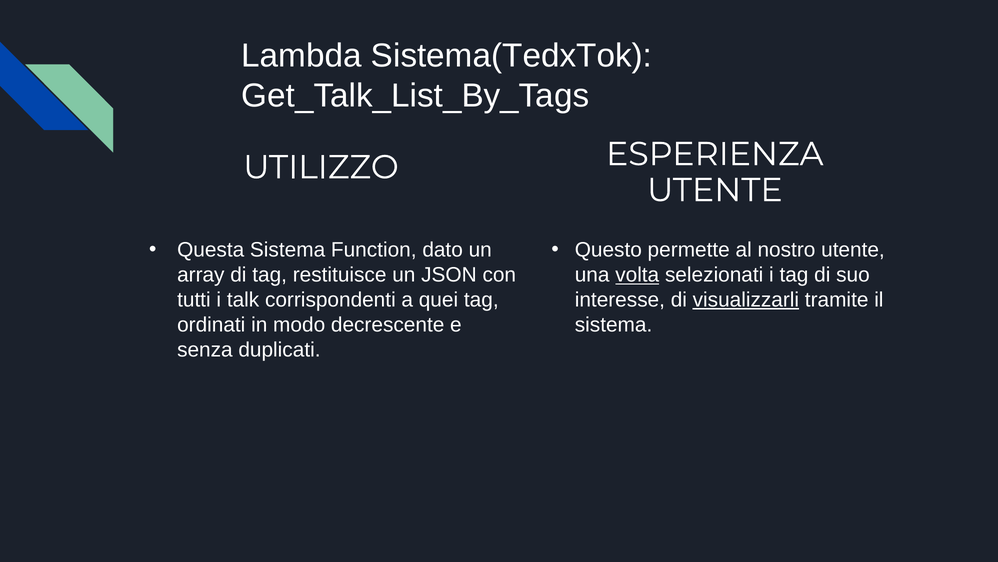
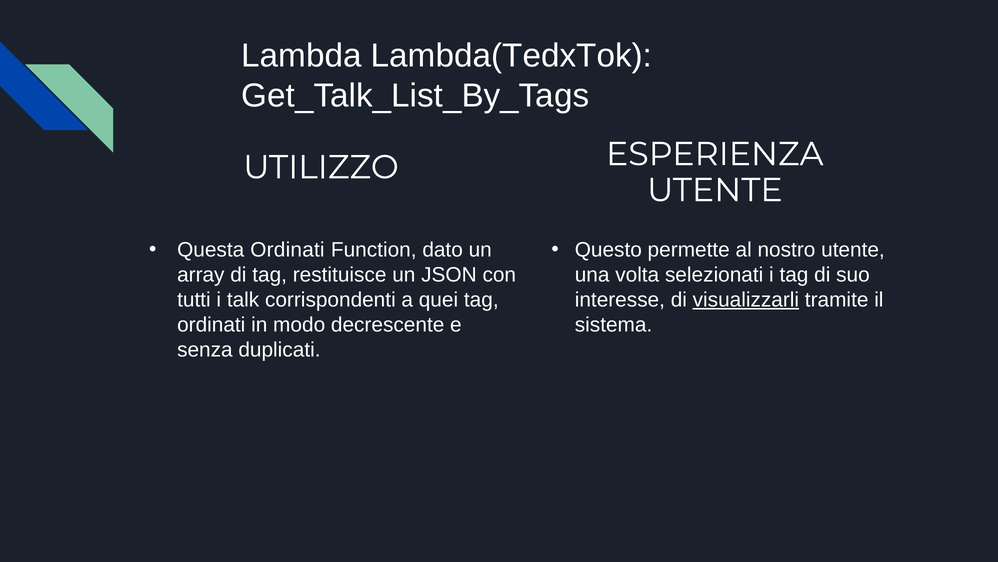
Sistema(TedxTok: Sistema(TedxTok -> Lambda(TedxTok (512, 56)
Questa Sistema: Sistema -> Ordinati (287, 250)
volta underline: present -> none (637, 275)
